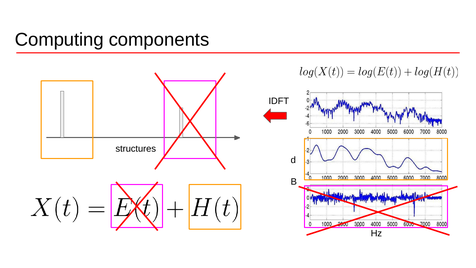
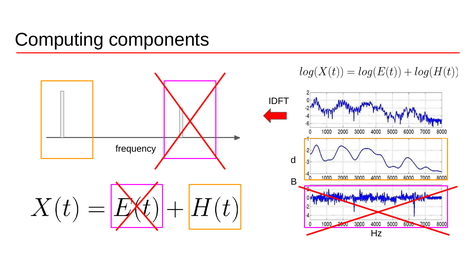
structures: structures -> frequency (136, 148)
